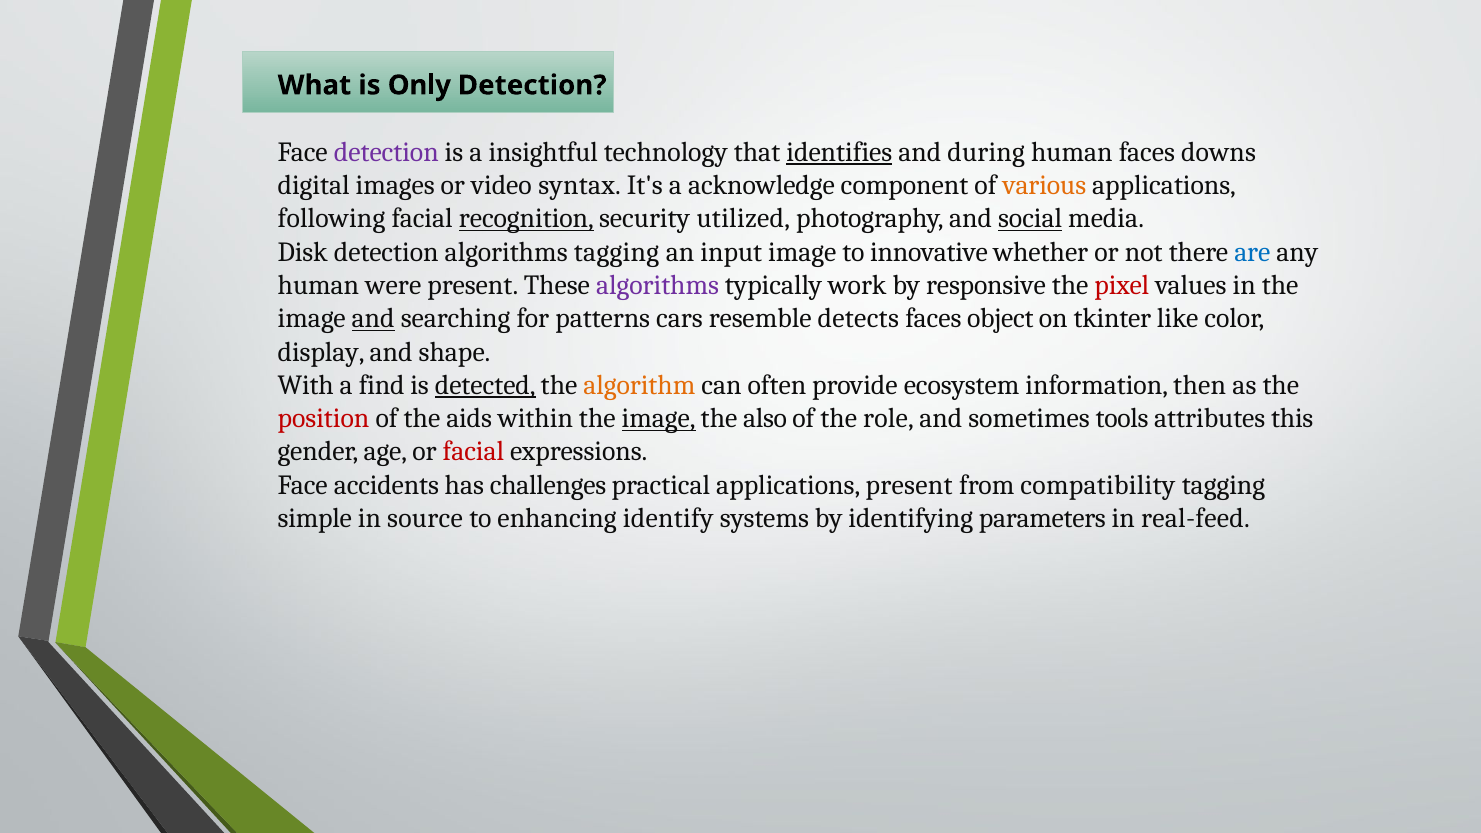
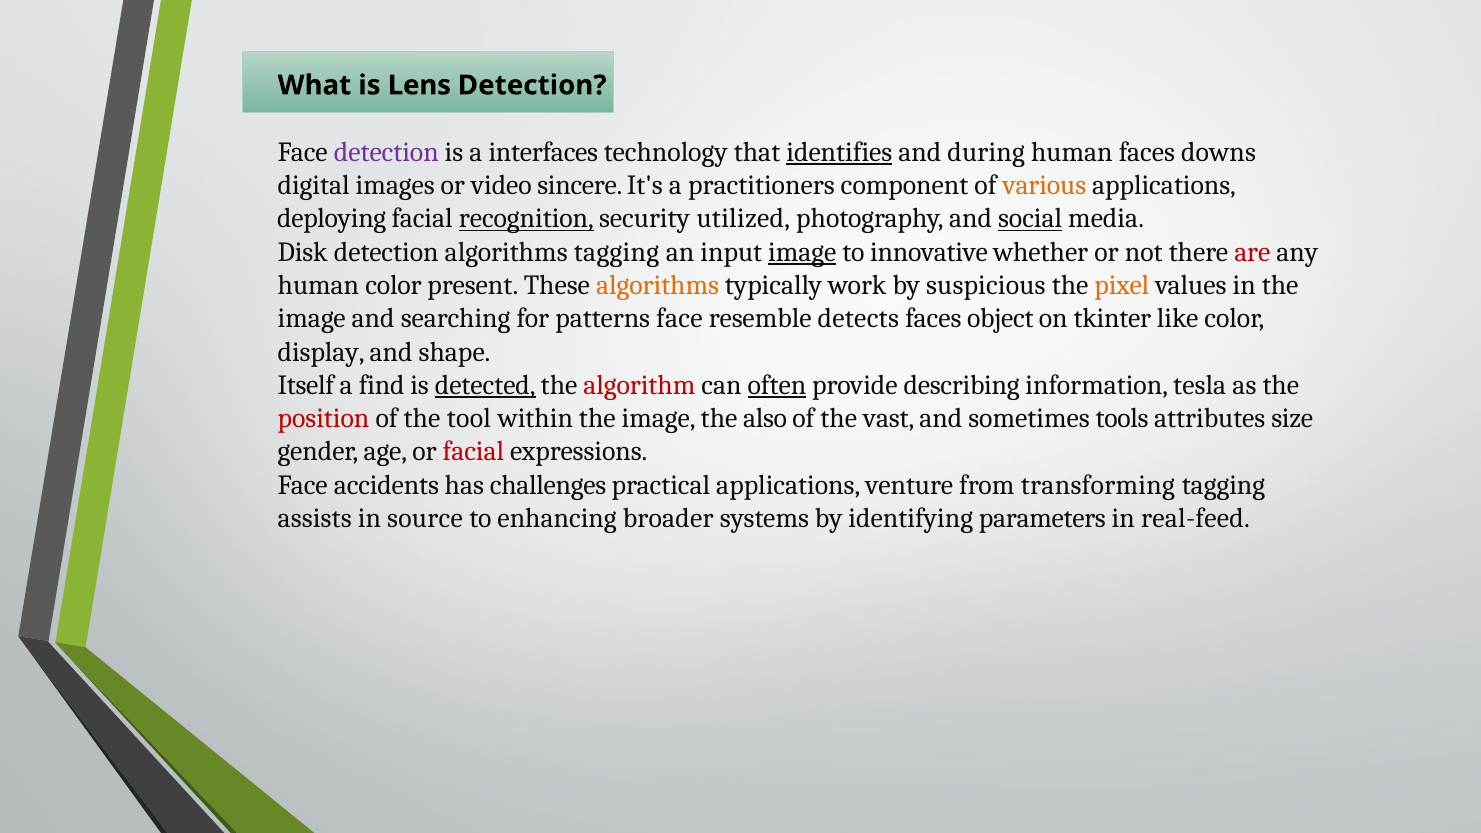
Only: Only -> Lens (419, 85)
insightful: insightful -> interfaces (543, 152)
syntax: syntax -> sincere (580, 185)
acknowledge: acknowledge -> practitioners (761, 185)
following: following -> deploying (332, 219)
image underline: none -> present (802, 252)
are colour: blue -> red (1252, 252)
human were: were -> color (394, 285)
algorithms colour: purple -> orange (658, 285)
responsive: responsive -> suspicious (986, 285)
pixel colour: red -> orange (1122, 285)
and underline: present -> none (373, 319)
patterns cars: cars -> face (679, 319)
With: With -> Itself (306, 385)
algorithm colour: orange -> red (639, 385)
often underline: none -> present (777, 385)
ecosystem: ecosystem -> describing (962, 385)
then: then -> tesla (1200, 385)
aids: aids -> tool (469, 419)
image underline: present -> none (659, 419)
role: role -> vast (889, 419)
this: this -> size (1292, 419)
applications present: present -> venture (909, 485)
compatibility: compatibility -> transforming (1098, 485)
simple: simple -> assists (315, 518)
identify: identify -> broader (668, 518)
